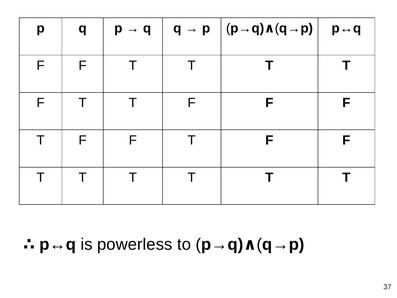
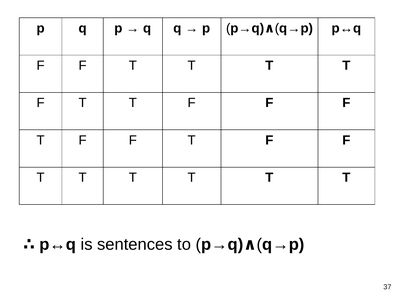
powerless: powerless -> sentences (135, 244)
